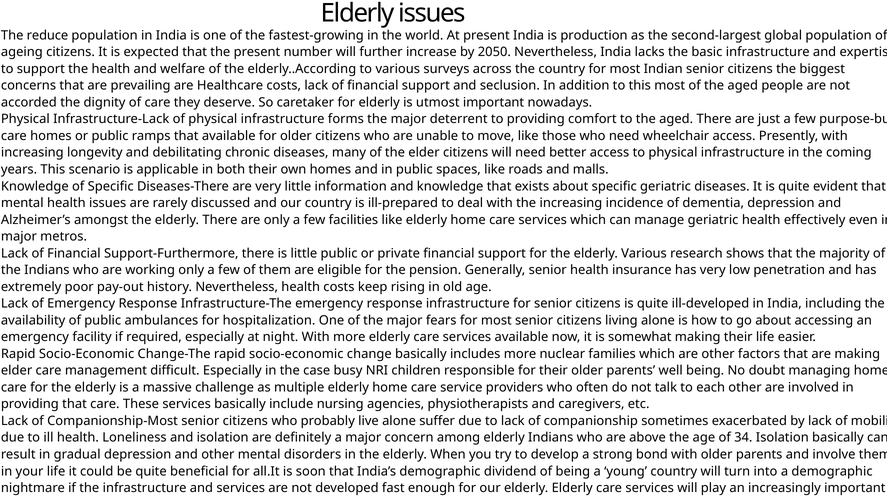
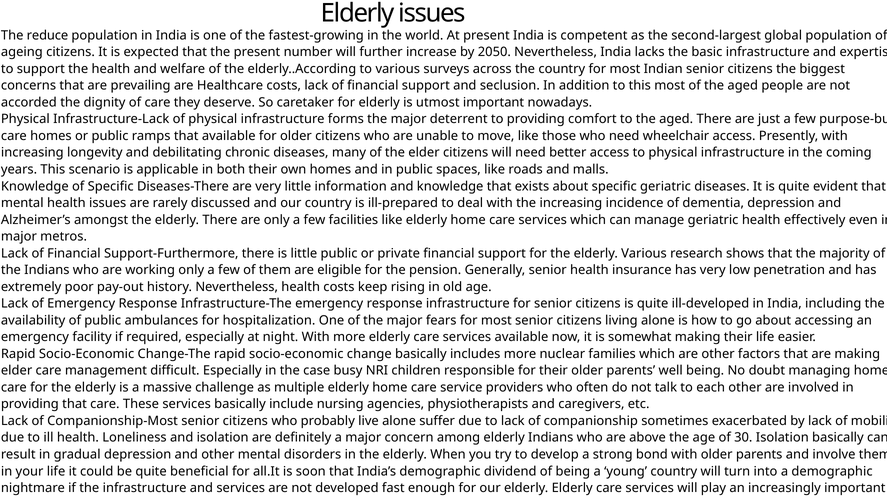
production: production -> competent (594, 35)
34: 34 -> 30 (743, 438)
